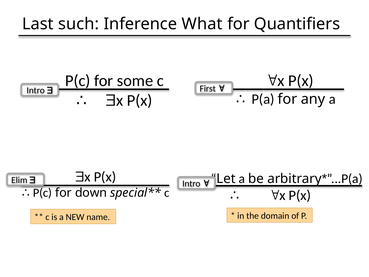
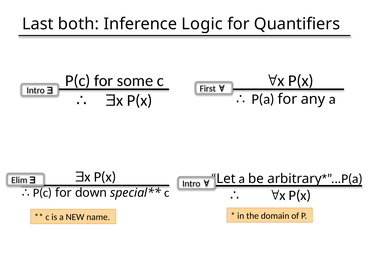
such: such -> both (79, 24)
What: What -> Logic (202, 24)
